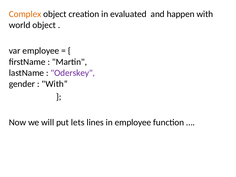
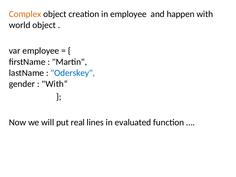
in evaluated: evaluated -> employee (128, 14)
Oderskey colour: purple -> blue (73, 73)
lets: lets -> real (78, 122)
in employee: employee -> evaluated (133, 122)
